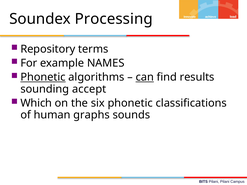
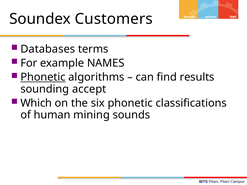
Processing: Processing -> Customers (114, 19)
Repository: Repository -> Databases (48, 49)
can underline: present -> none (145, 77)
graphs: graphs -> mining (92, 115)
